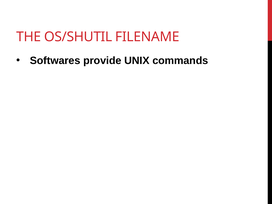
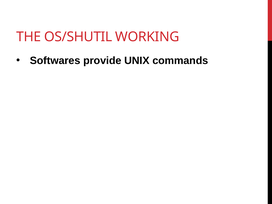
FILENAME: FILENAME -> WORKING (147, 37)
